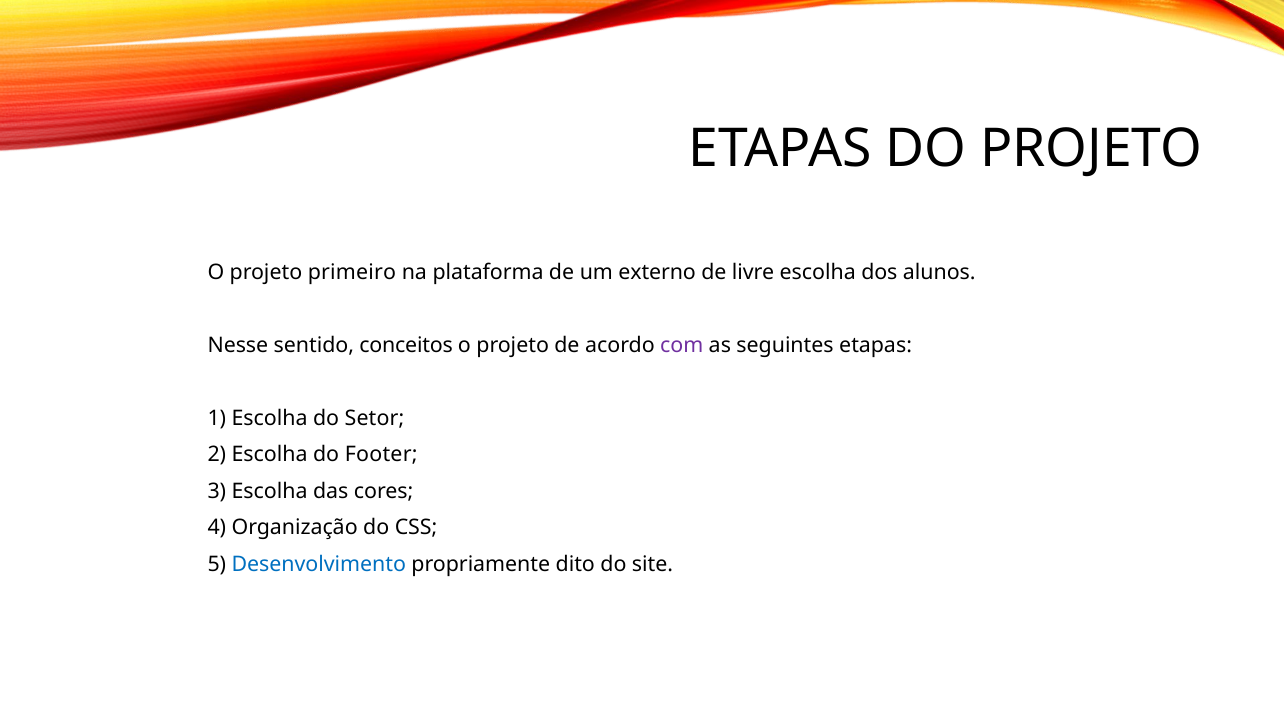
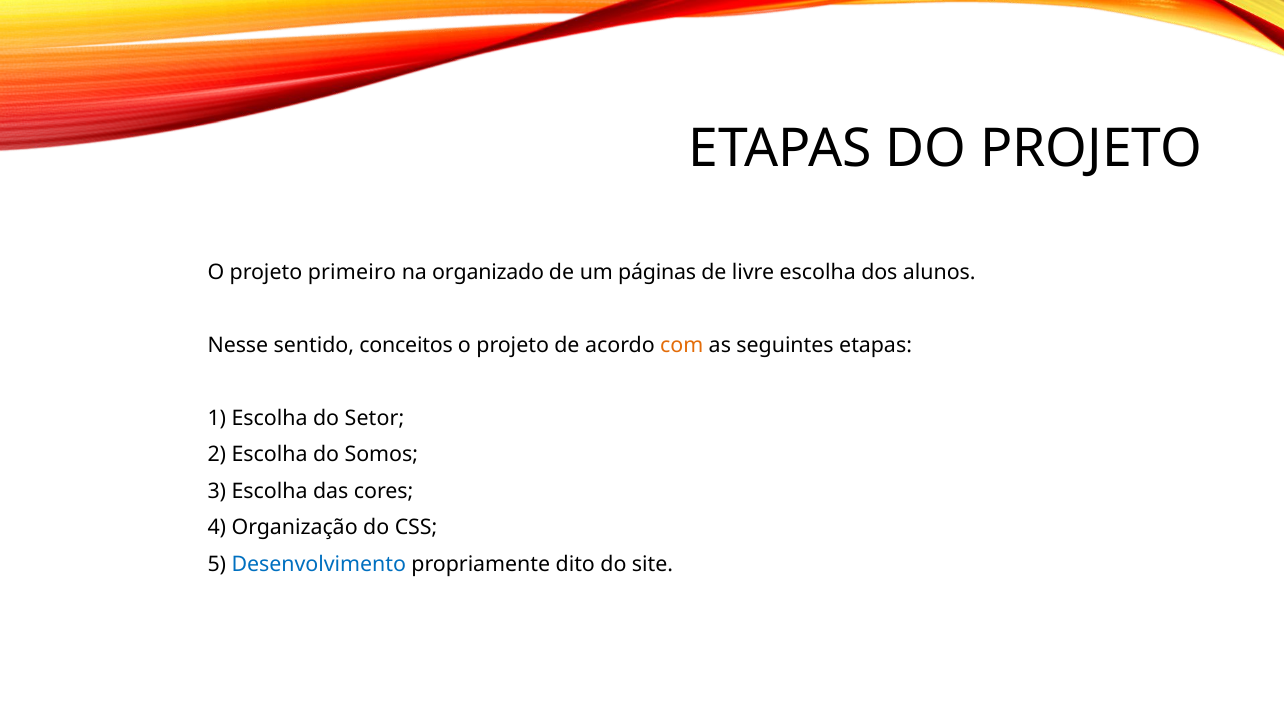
plataforma: plataforma -> organizado (488, 272)
externo: externo -> páginas (657, 272)
com colour: purple -> orange (682, 345)
Footer: Footer -> Somos (381, 454)
